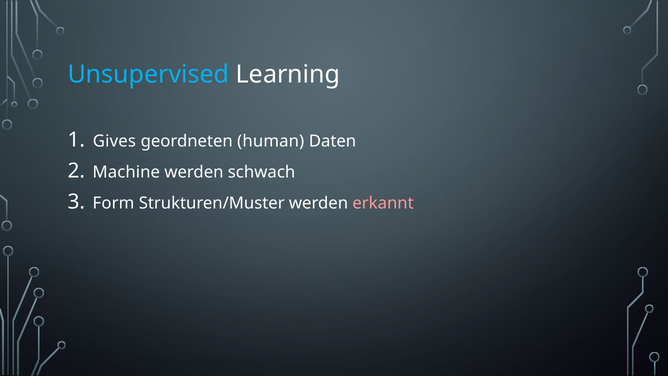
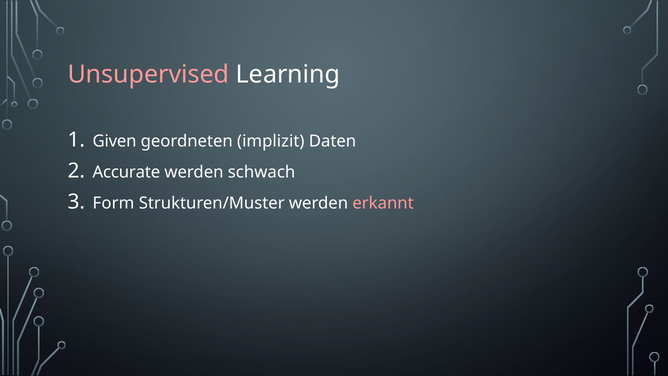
Unsupervised colour: light blue -> pink (148, 74)
Gives: Gives -> Given (115, 141)
human: human -> implizit (271, 141)
Machine: Machine -> Accurate (126, 172)
